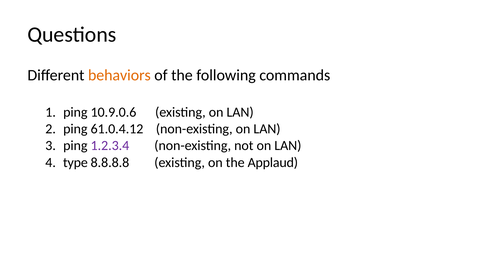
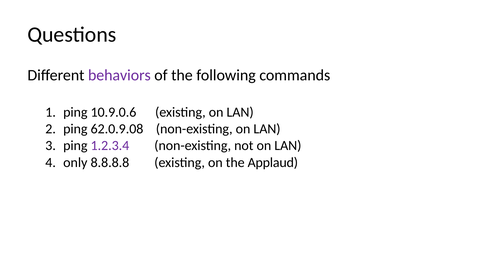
behaviors colour: orange -> purple (119, 75)
61.0.4.12: 61.0.4.12 -> 62.0.9.08 (117, 129)
type: type -> only (75, 162)
